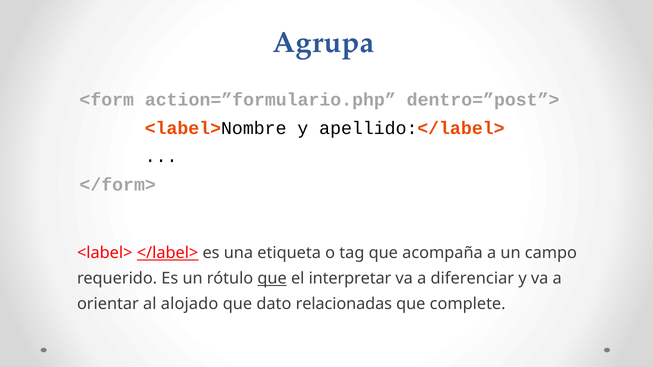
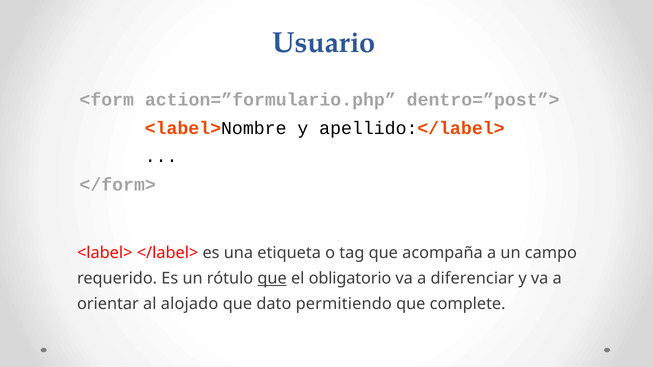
Agrupa: Agrupa -> Usuario (324, 43)
</label> underline: present -> none (168, 253)
interpretar: interpretar -> obligatorio (350, 279)
relacionadas: relacionadas -> permitiendo (344, 304)
